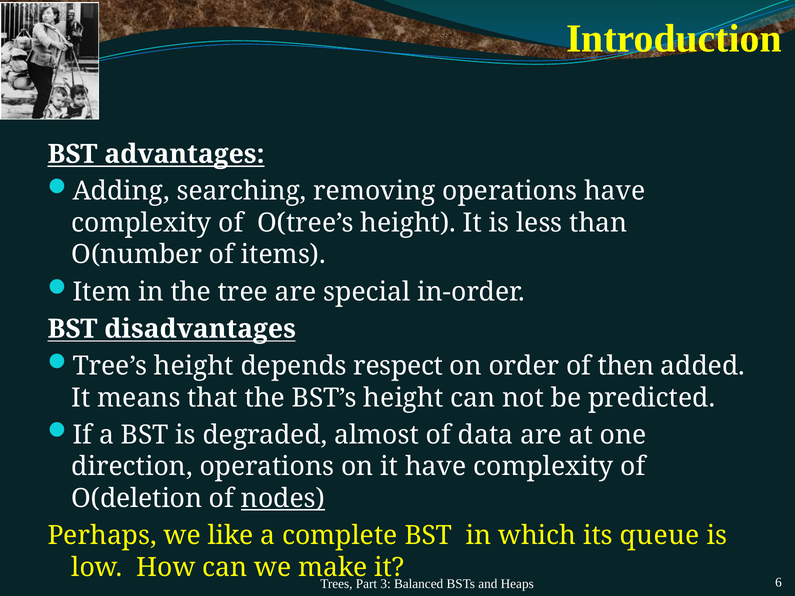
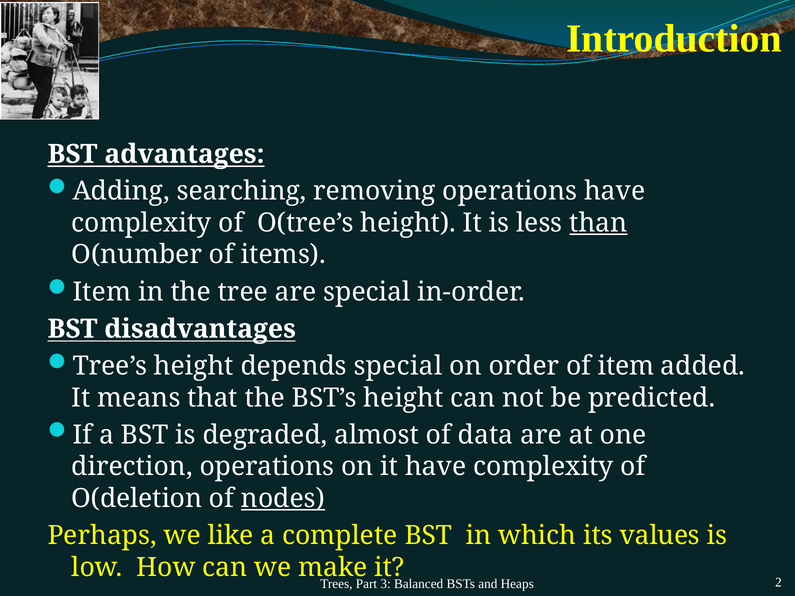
than underline: none -> present (598, 223)
depends respect: respect -> special (398, 366)
of then: then -> item (626, 366)
queue: queue -> values (660, 536)
6: 6 -> 2 (778, 583)
